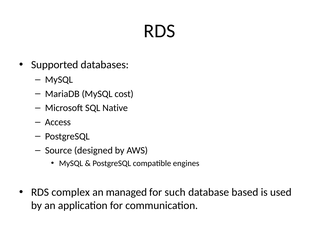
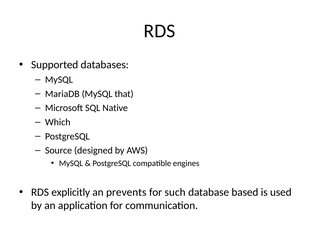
cost: cost -> that (124, 94)
Access: Access -> Which (58, 122)
complex: complex -> explicitly (71, 192)
managed: managed -> prevents (126, 192)
